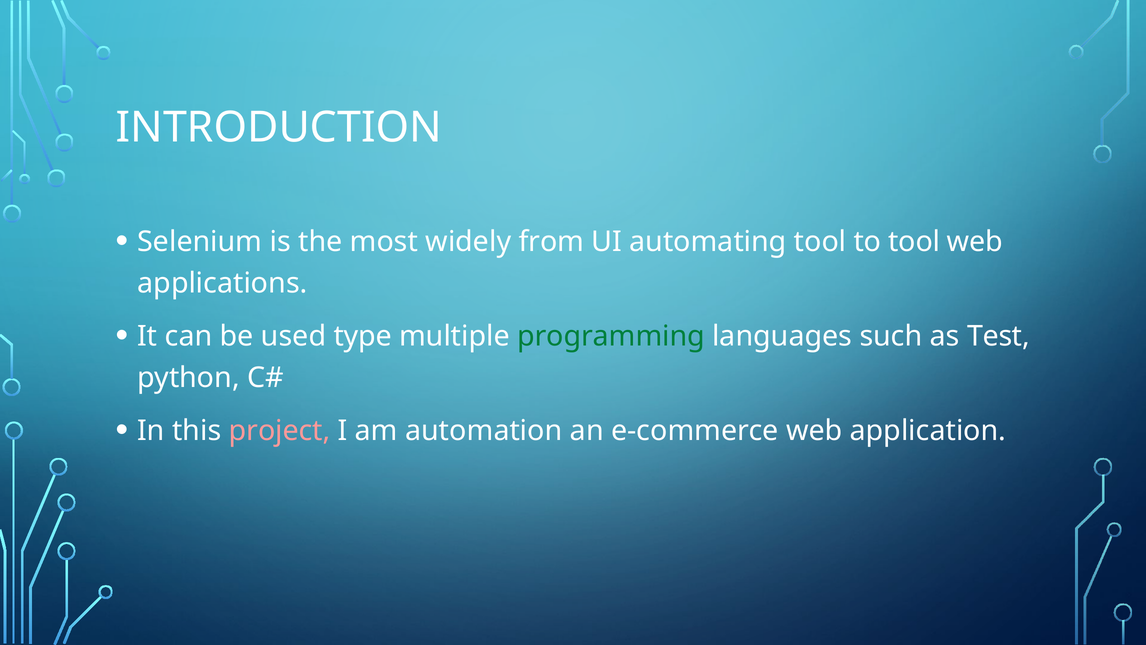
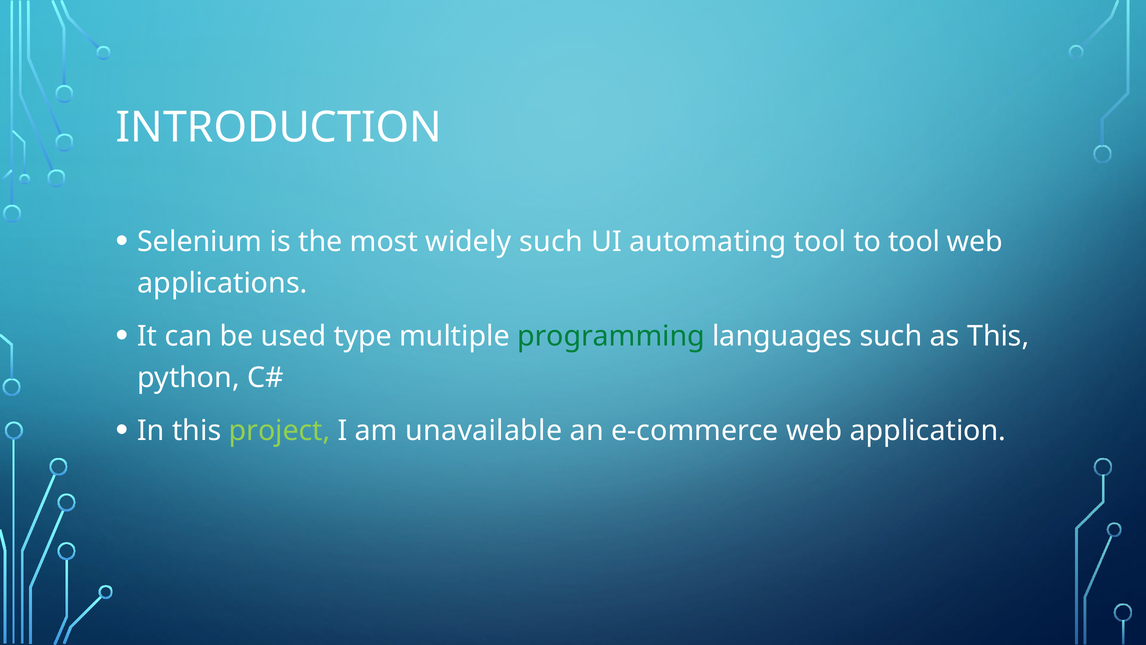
widely from: from -> such (551, 242)
as Test: Test -> This (998, 336)
project colour: pink -> light green (280, 431)
automation: automation -> unavailable (484, 431)
